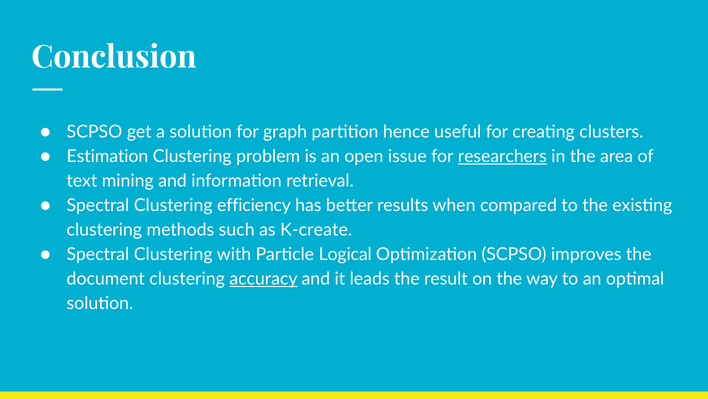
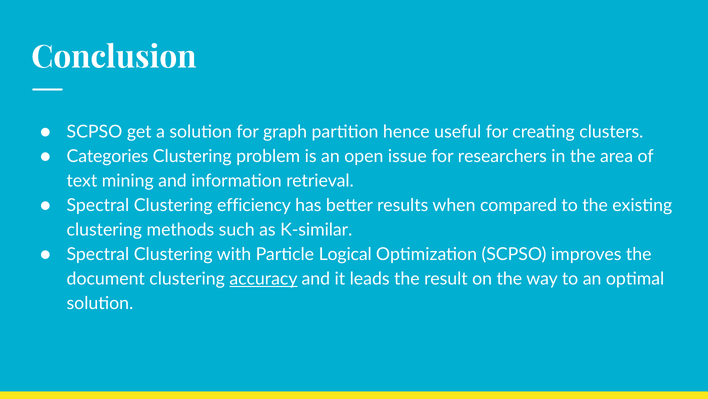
Estimation: Estimation -> Categories (108, 156)
researchers underline: present -> none (502, 156)
K-create: K-create -> K-similar (316, 230)
